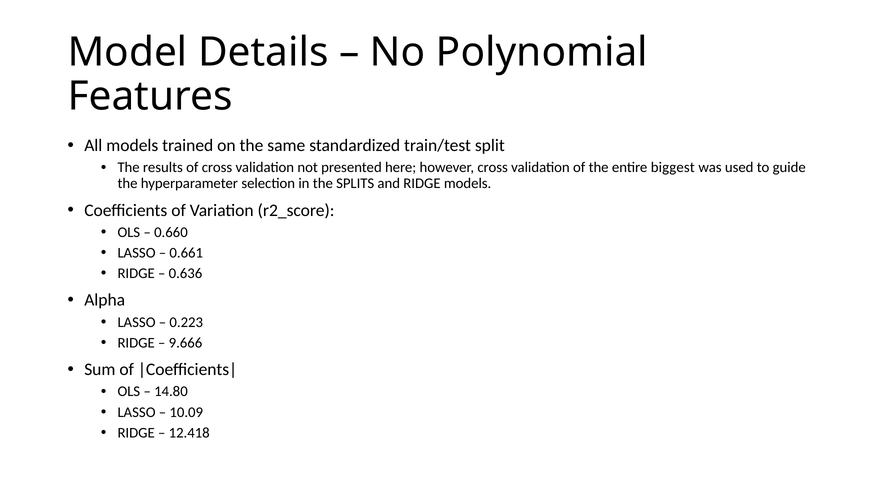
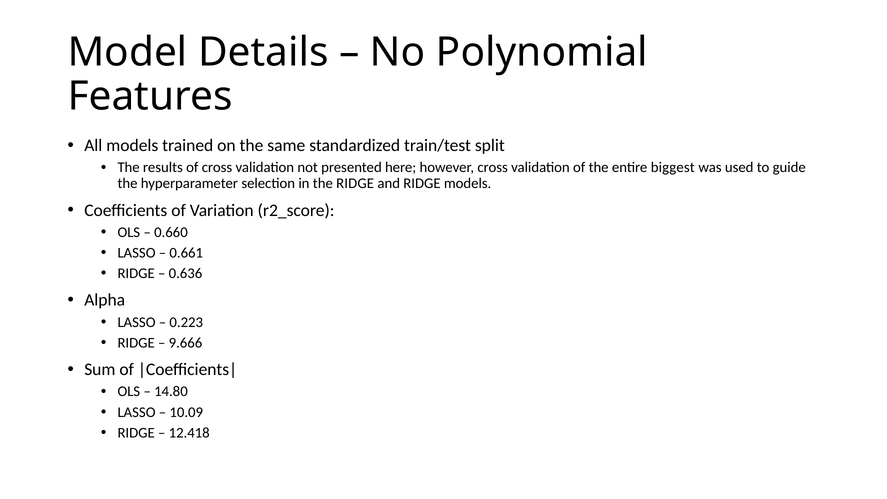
the SPLITS: SPLITS -> RIDGE (355, 184)
